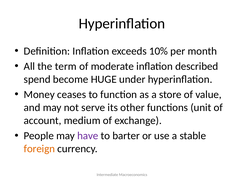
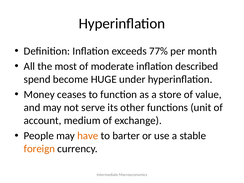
10%: 10% -> 77% (158, 51)
term: term -> most (66, 66)
have colour: purple -> orange (88, 136)
